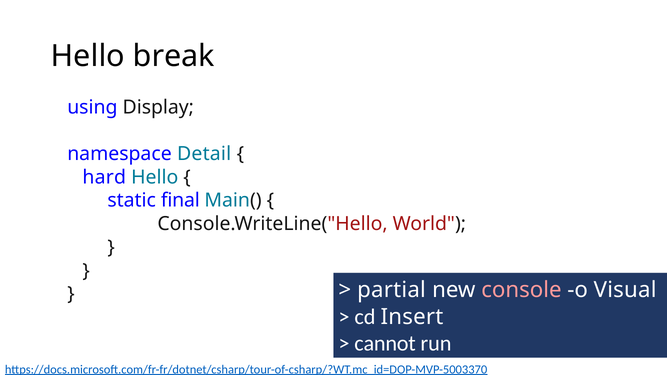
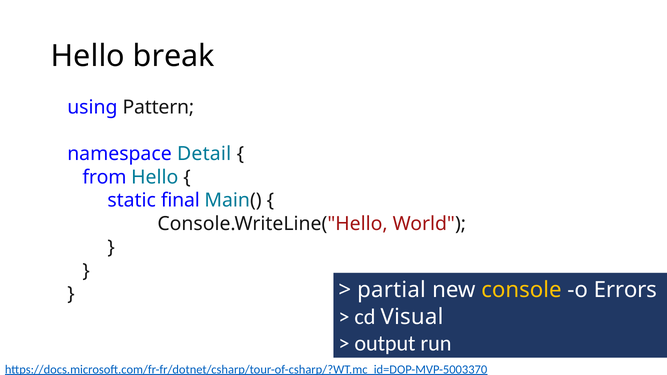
Display: Display -> Pattern (158, 107)
hard: hard -> from (104, 177)
console colour: pink -> yellow (521, 290)
Visual: Visual -> Errors (625, 290)
Insert: Insert -> Visual (412, 317)
cannot: cannot -> output (385, 344)
